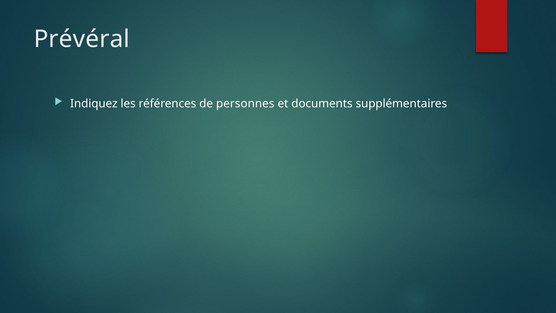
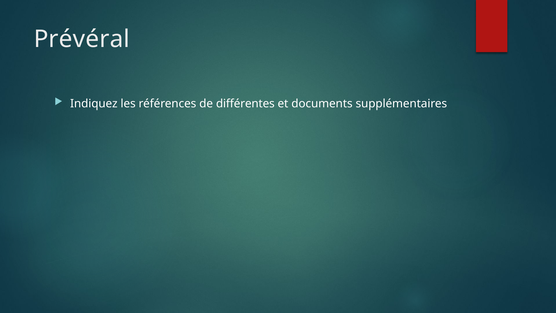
personnes: personnes -> différentes (245, 103)
